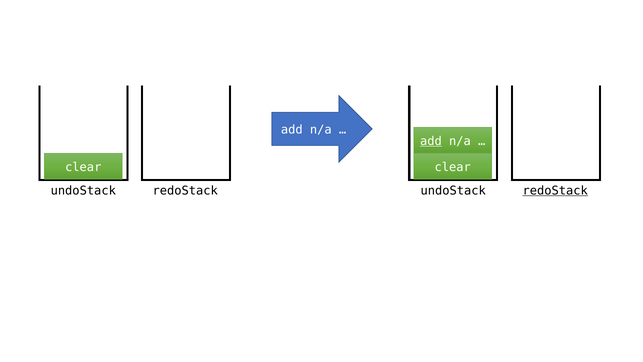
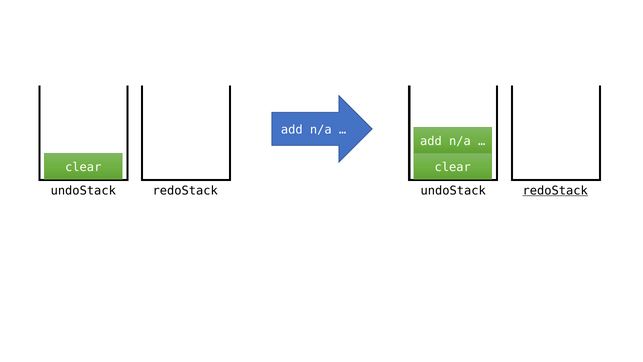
add underline: present -> none (431, 141)
